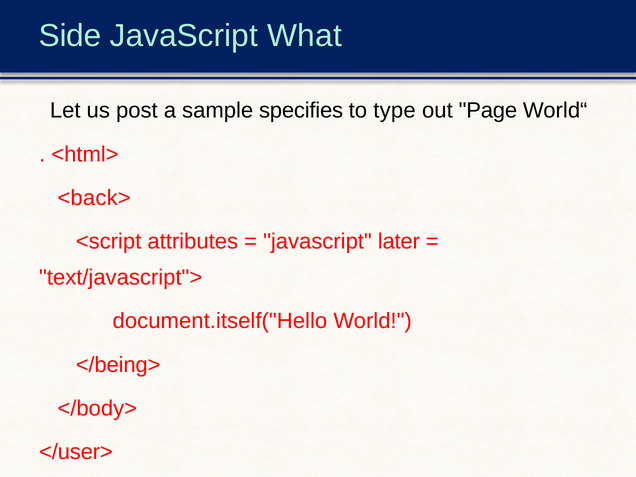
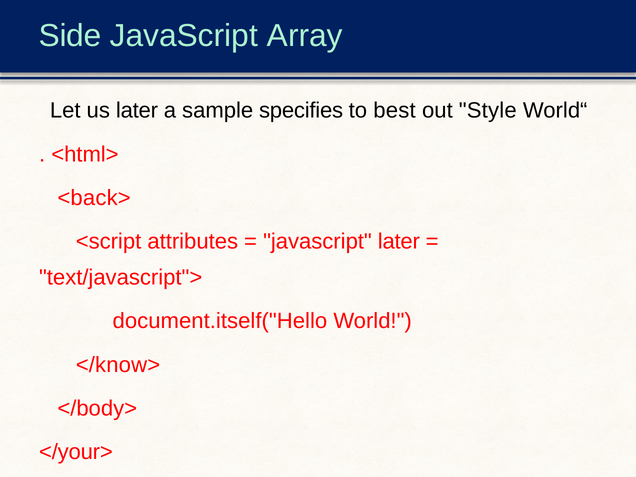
What: What -> Array (305, 36)
us post: post -> later (137, 111)
type: type -> best (394, 111)
Page: Page -> Style (488, 111)
</being>: </being> -> </know> (118, 365)
</user>: </user> -> </your> (76, 452)
